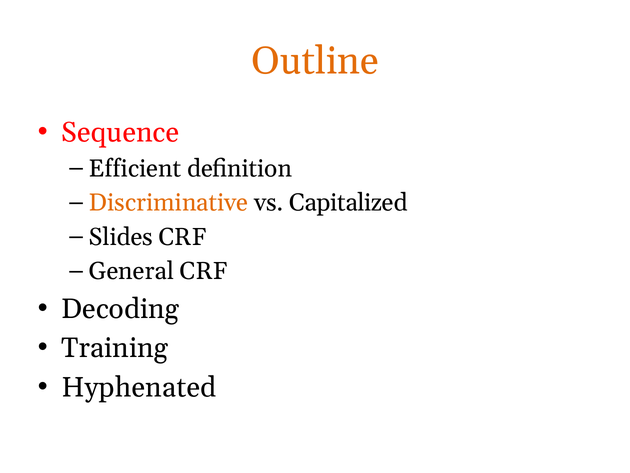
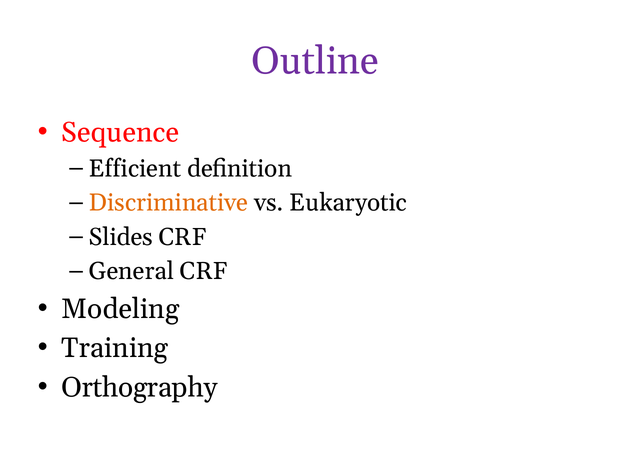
Outline colour: orange -> purple (315, 61)
Capitalized: Capitalized -> Eukaryotic (348, 203)
Decoding: Decoding -> Modeling (120, 308)
Hyphenated: Hyphenated -> Orthography (139, 387)
